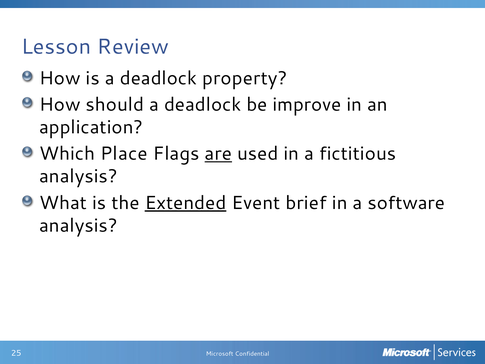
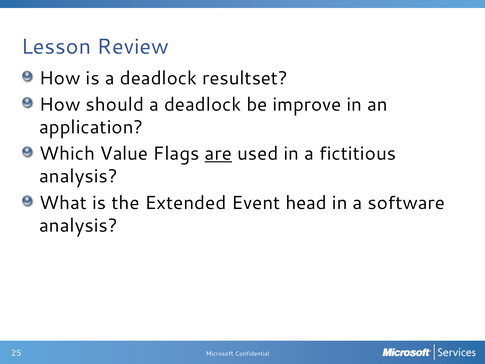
property: property -> resultset (245, 78)
Place: Place -> Value (124, 154)
Extended underline: present -> none (186, 203)
brief: brief -> head (306, 203)
